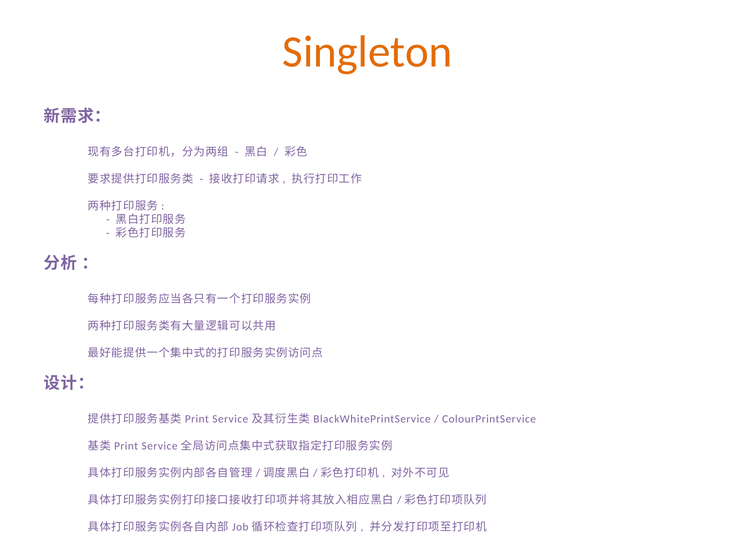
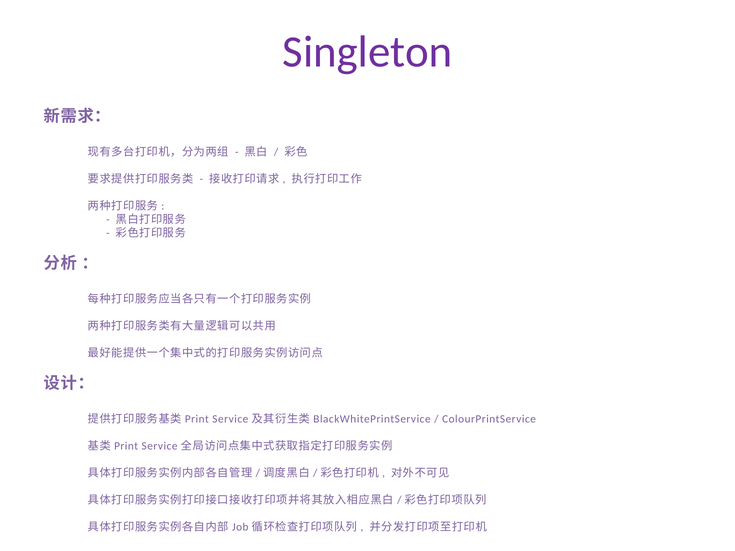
Singleton colour: orange -> purple (367, 52)
